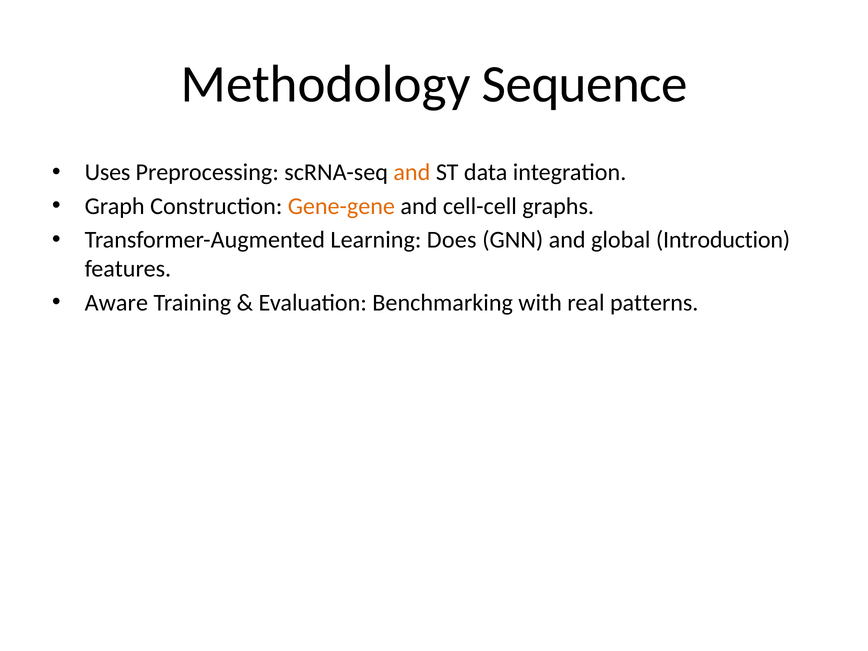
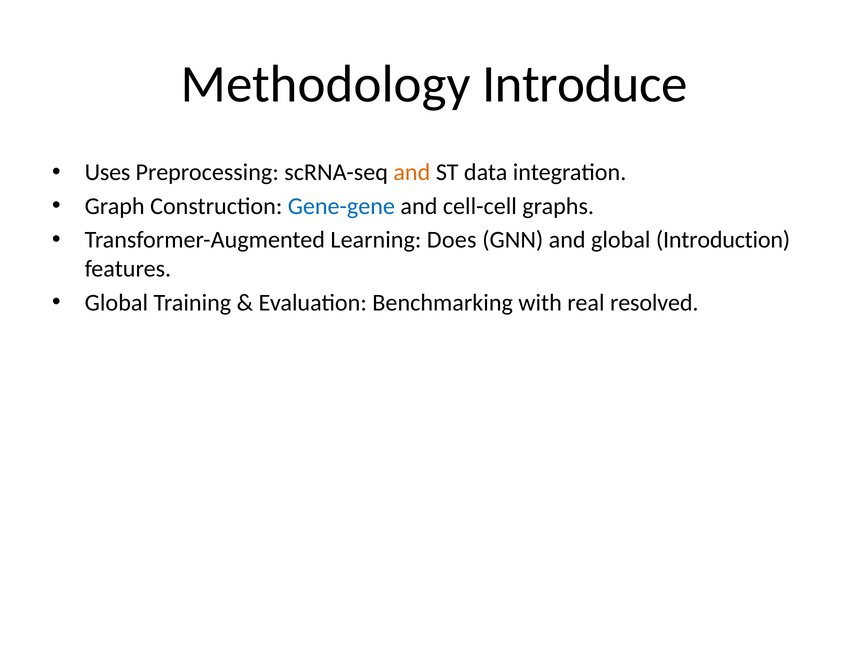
Sequence: Sequence -> Introduce (585, 84)
Gene-gene colour: orange -> blue (341, 206)
Aware: Aware -> Global (116, 303)
patterns: patterns -> resolved (654, 303)
